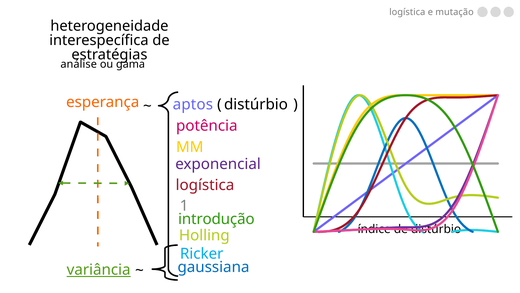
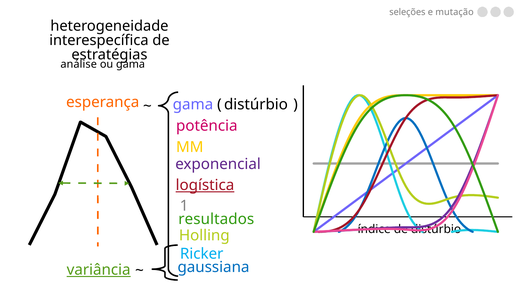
logística: logística -> seleções (407, 12)
aptos: aptos -> gama (193, 104)
logística underline: none -> present (205, 185)
introdução: introdução -> resultados (216, 219)
